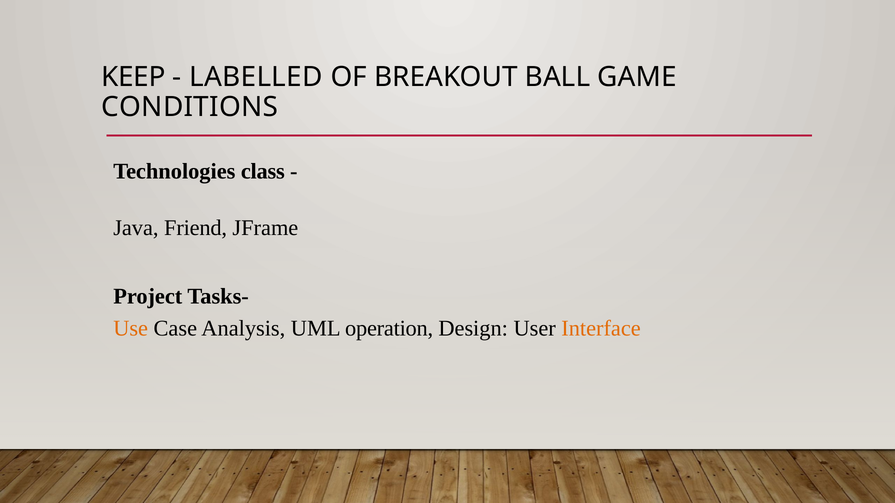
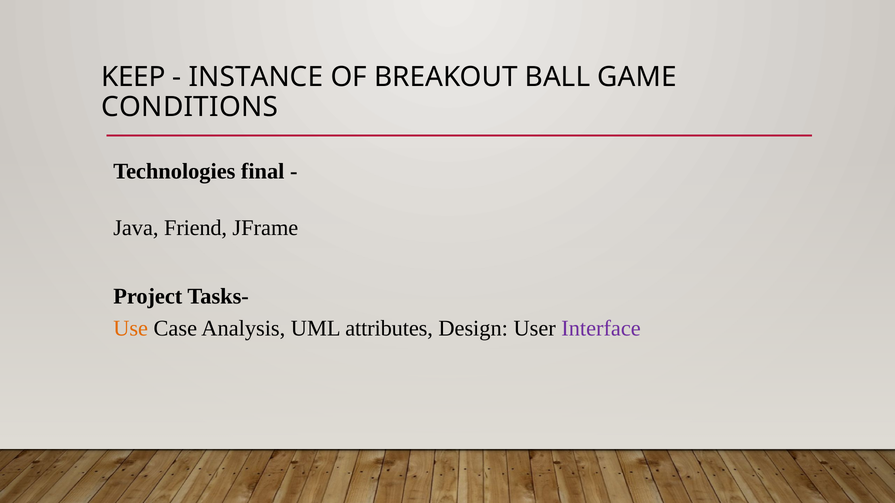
LABELLED: LABELLED -> INSTANCE (256, 77)
class: class -> final (263, 172)
operation: operation -> attributes (389, 329)
Interface colour: orange -> purple (601, 329)
